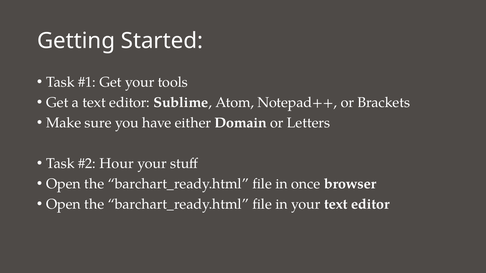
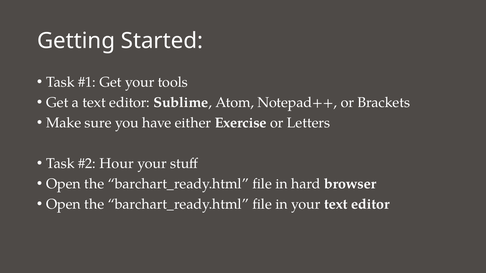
Domain: Domain -> Exercise (241, 123)
once: once -> hard (306, 184)
